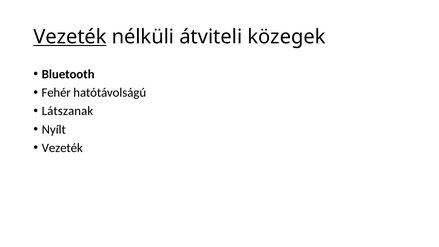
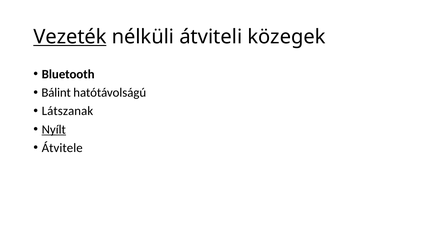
Fehér: Fehér -> Bálint (56, 93)
Nyílt underline: none -> present (54, 129)
Vezeték: Vezeték -> Átvitele (62, 148)
